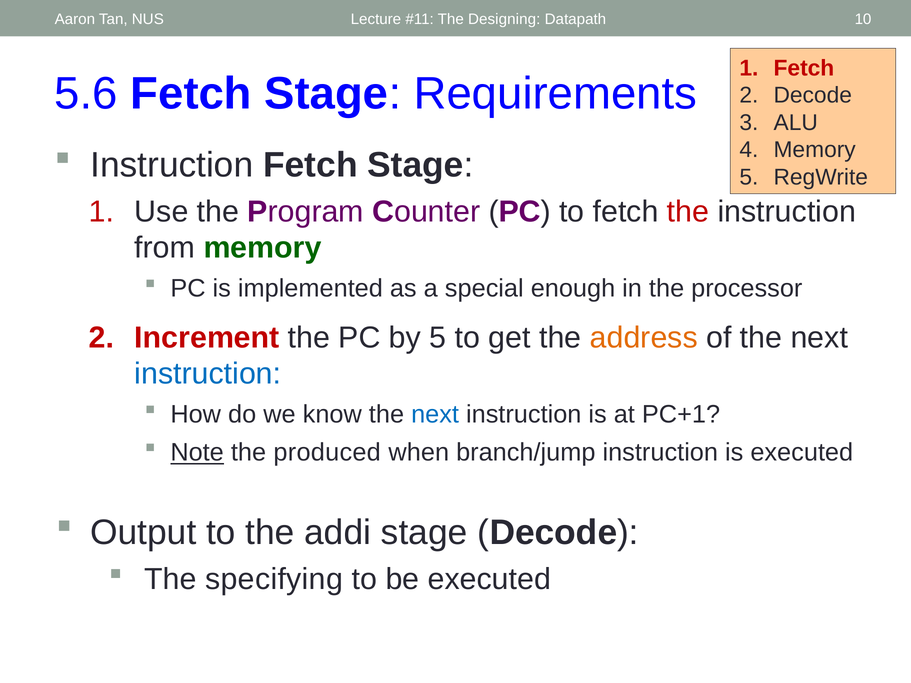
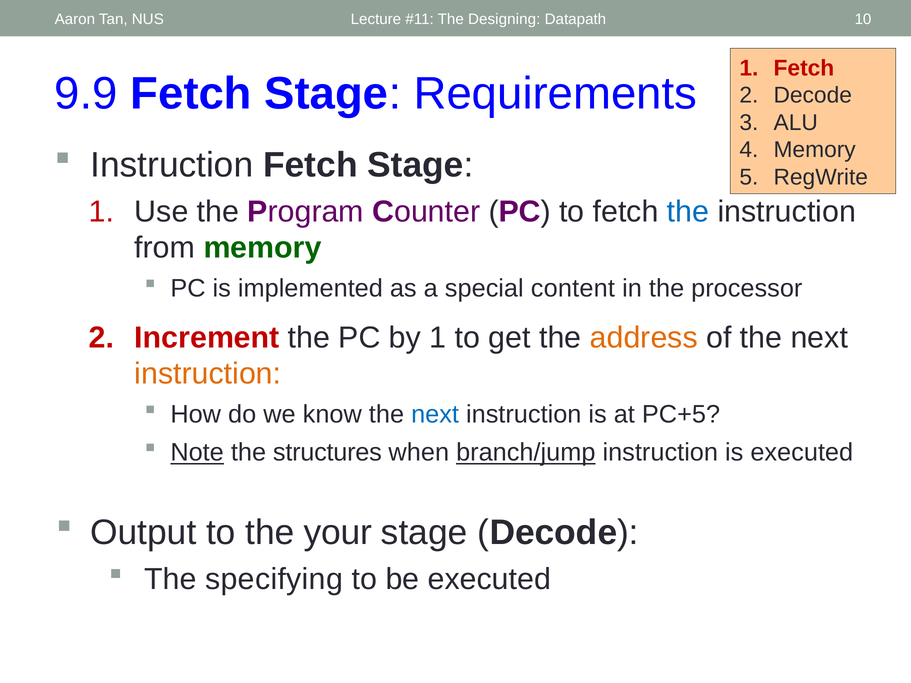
5.6: 5.6 -> 9.9 (86, 94)
the colour: red -> blue (688, 212)
enough: enough -> content (573, 289)
by 5: 5 -> 1 (438, 338)
instruction colour: blue -> orange (208, 374)
PC+1: PC+1 -> PC+5 (681, 415)
produced: produced -> structures (327, 453)
branch/jump underline: none -> present (526, 453)
addi: addi -> your (338, 533)
